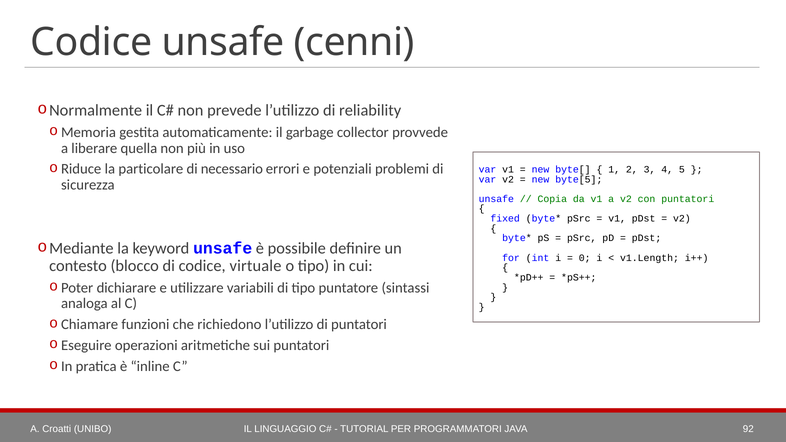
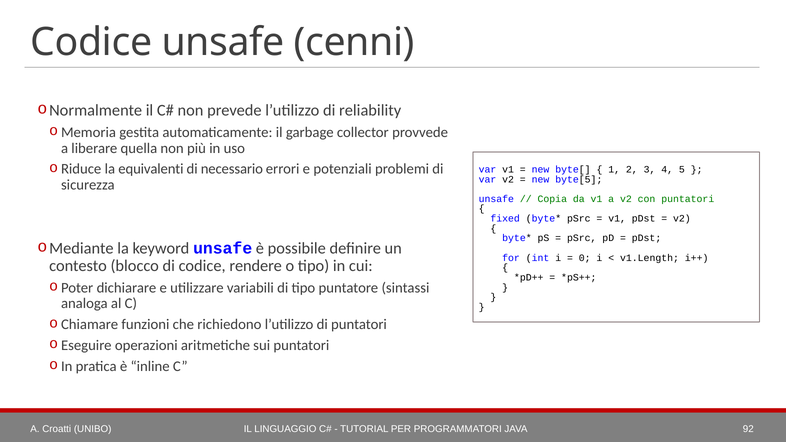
particolare: particolare -> equivalenti (151, 169)
virtuale: virtuale -> rendere (256, 266)
